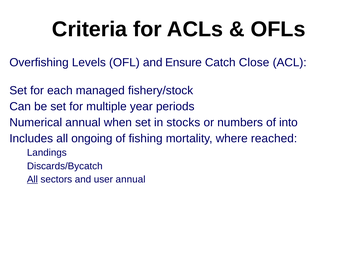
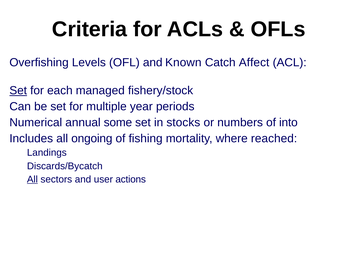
Ensure: Ensure -> Known (183, 63)
Close: Close -> Affect (254, 63)
Set underline: none -> present (18, 91)
when: when -> some (118, 122)
user annual: annual -> actions (131, 179)
